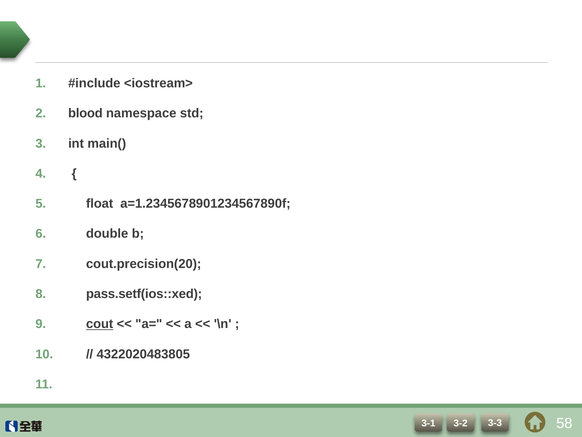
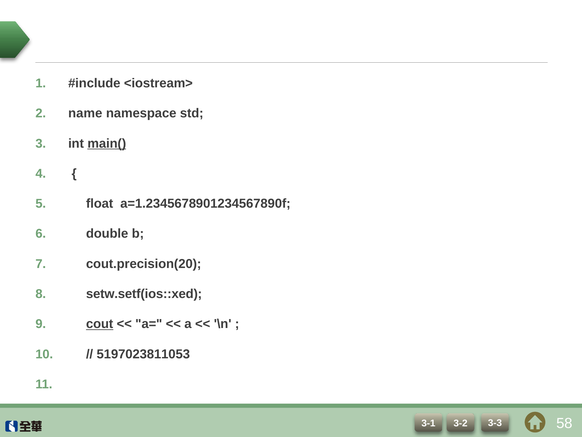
blood: blood -> name (85, 113)
main( underline: none -> present (107, 143)
pass.setf(ios::xed: pass.setf(ios::xed -> setw.setf(ios::xed (144, 294)
4322020483805: 4322020483805 -> 5197023811053 (143, 354)
